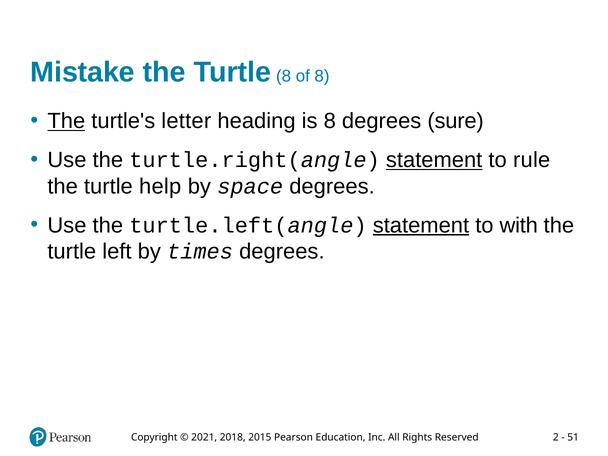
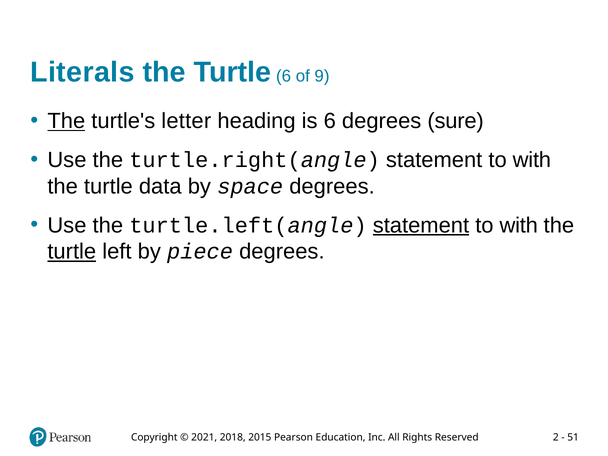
Mistake: Mistake -> Literals (82, 72)
Turtle 8: 8 -> 6 (284, 76)
of 8: 8 -> 9 (322, 76)
is 8: 8 -> 6 (330, 121)
statement underline: present -> none (434, 160)
rule: rule -> with (532, 160)
help: help -> data (160, 186)
turtle underline: none -> present (72, 252)
times: times -> piece (200, 252)
